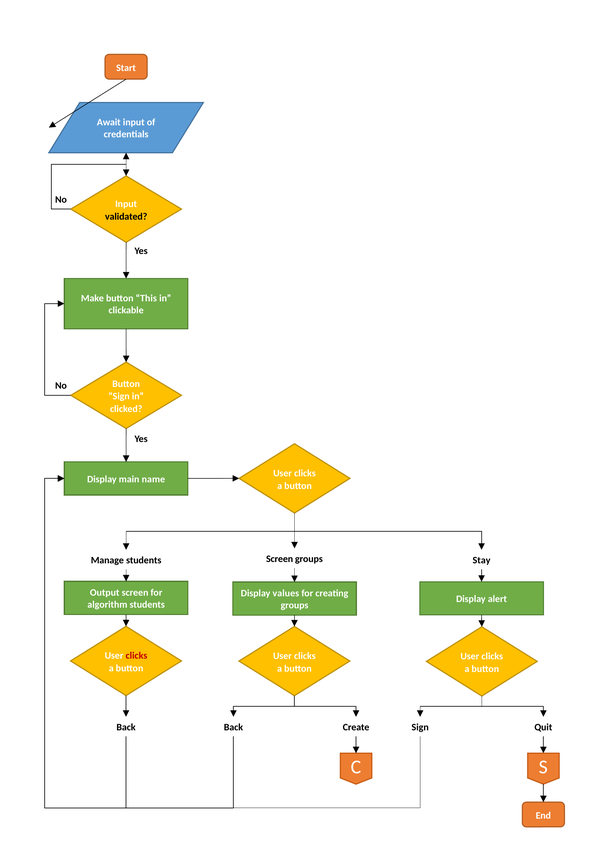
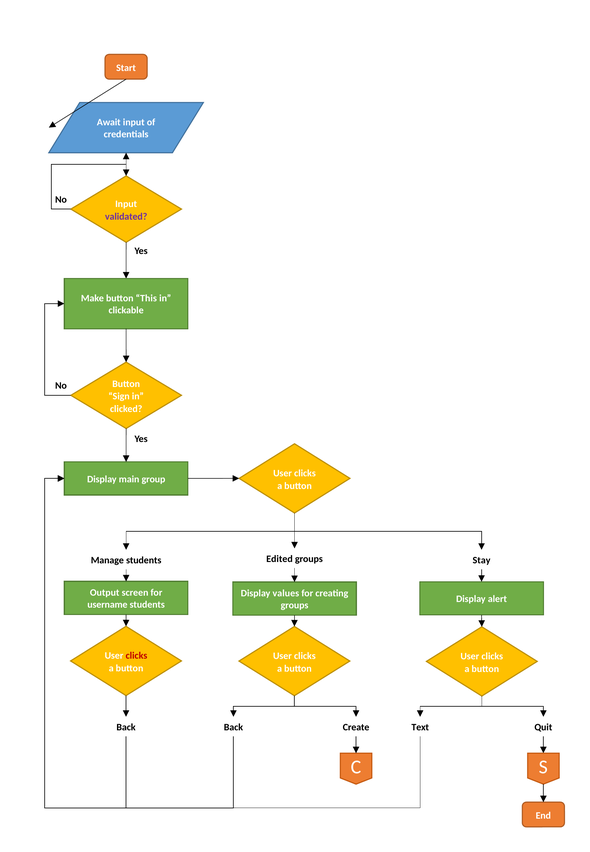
validated colour: black -> purple (126, 217)
name: name -> group (153, 479)
students Screen: Screen -> Edited (279, 559)
algorithm: algorithm -> username (107, 605)
Sign: Sign -> Text (420, 727)
